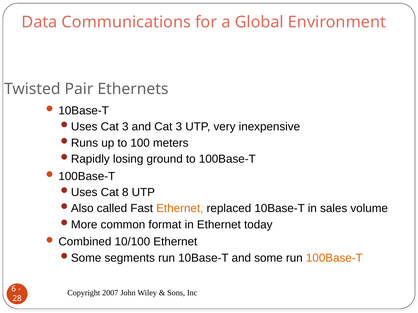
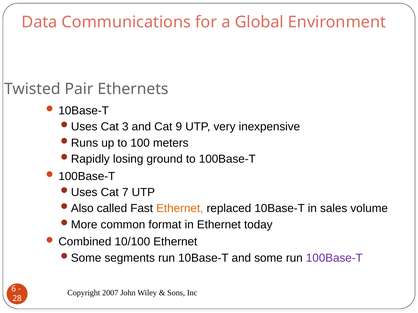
and Cat 3: 3 -> 9 (179, 127)
8: 8 -> 7 (125, 193)
100Base-T colour: orange -> purple (334, 258)
